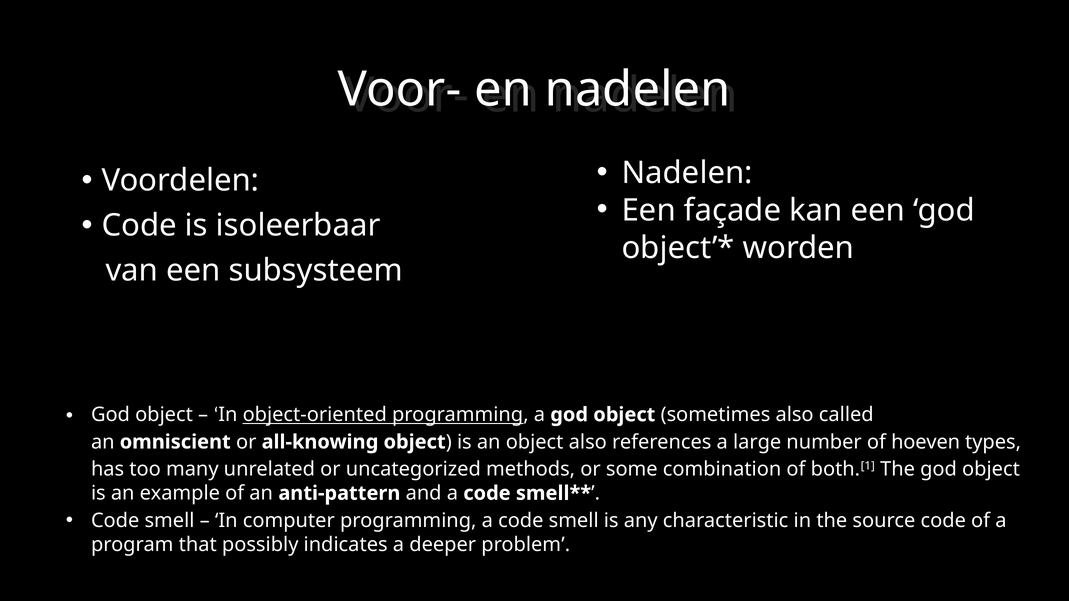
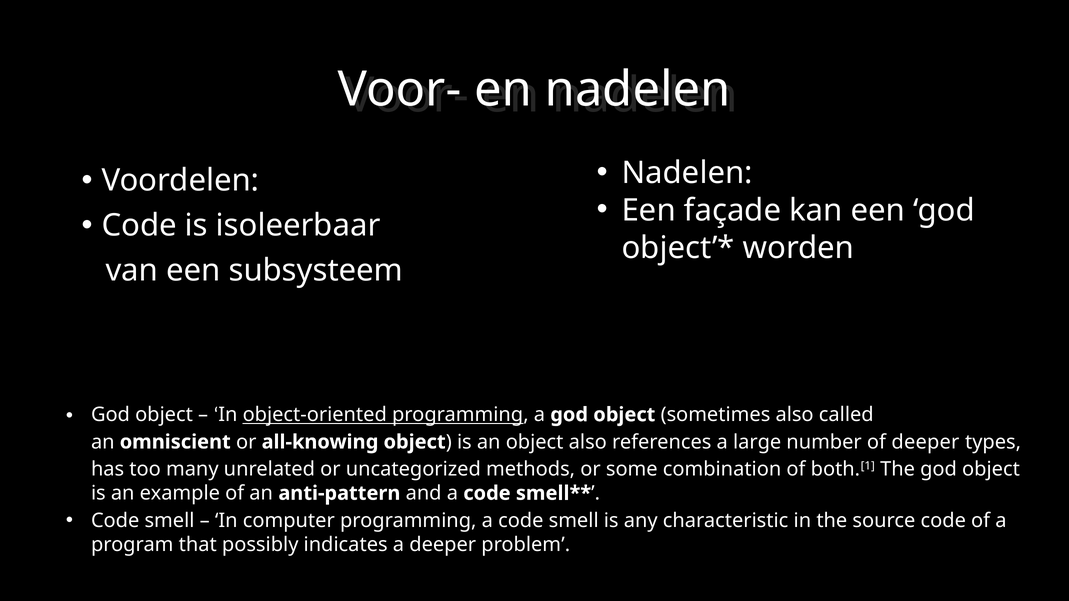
of hoeven: hoeven -> deeper (925, 442)
